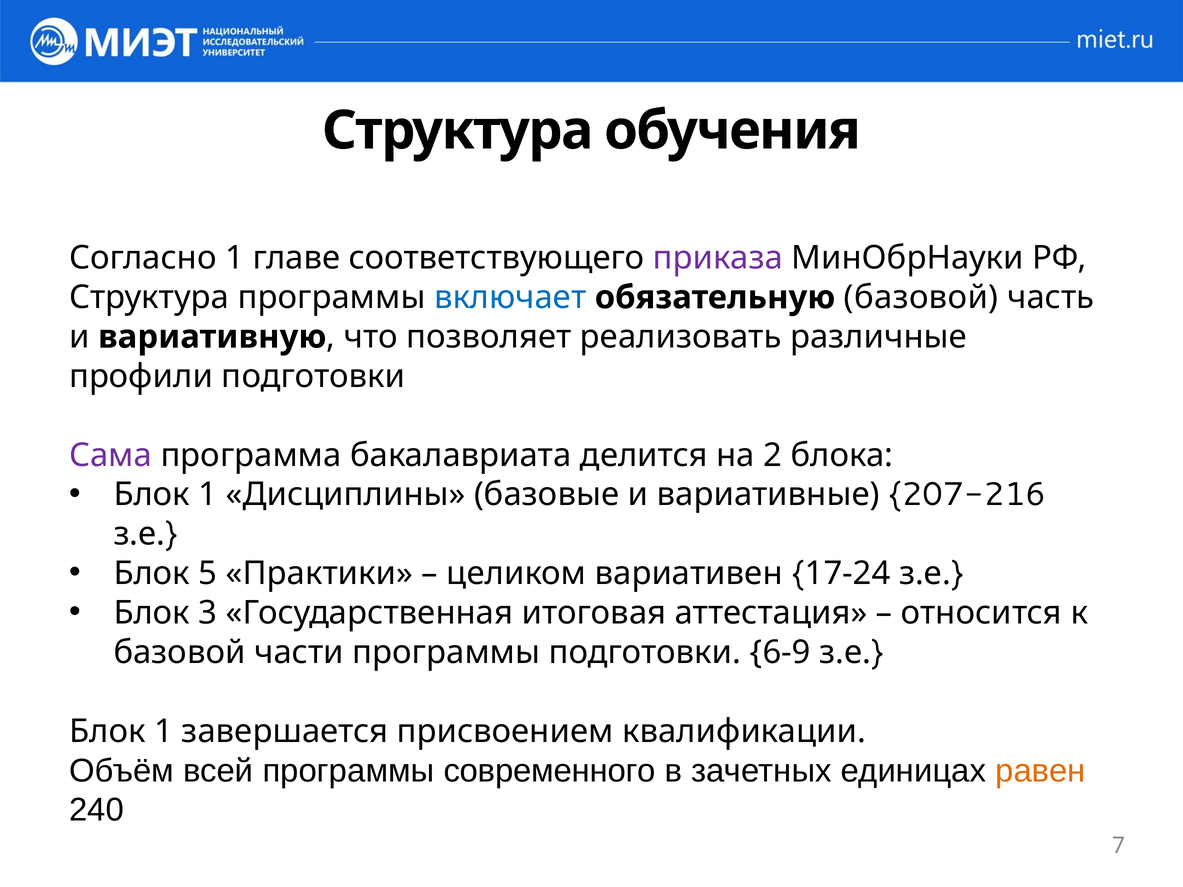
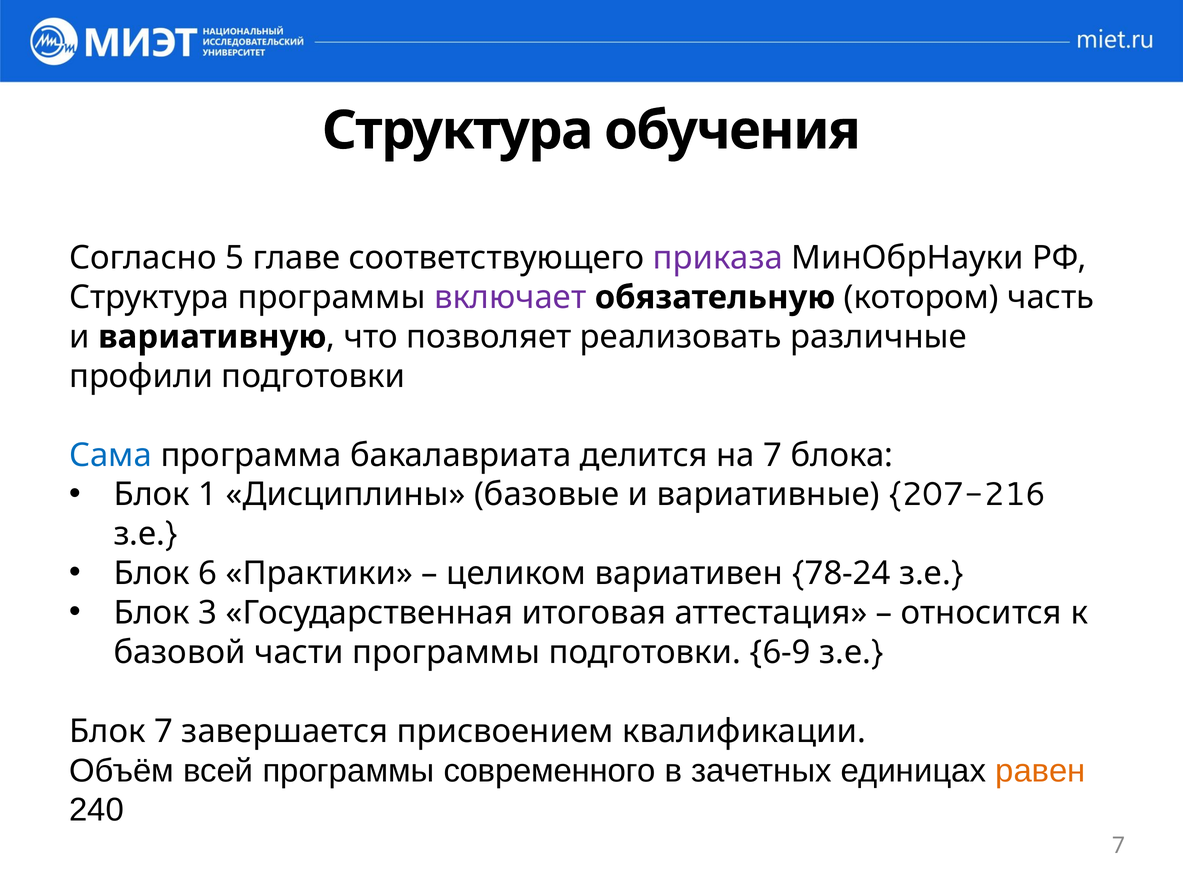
Согласно 1: 1 -> 5 (235, 258)
включает colour: blue -> purple (510, 298)
обязательную базовой: базовой -> котором (921, 298)
Сама colour: purple -> blue (110, 455)
на 2: 2 -> 7 (773, 455)
5: 5 -> 6 (208, 574)
17-24: 17-24 -> 78-24 (848, 574)
1: 1 -> 7 (163, 731)
